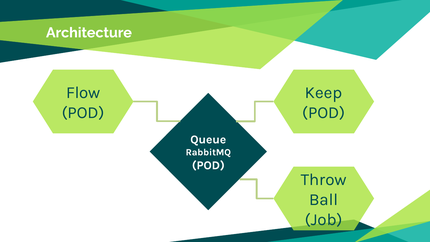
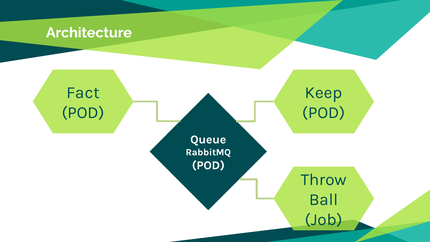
Flow: Flow -> Fact (83, 93)
